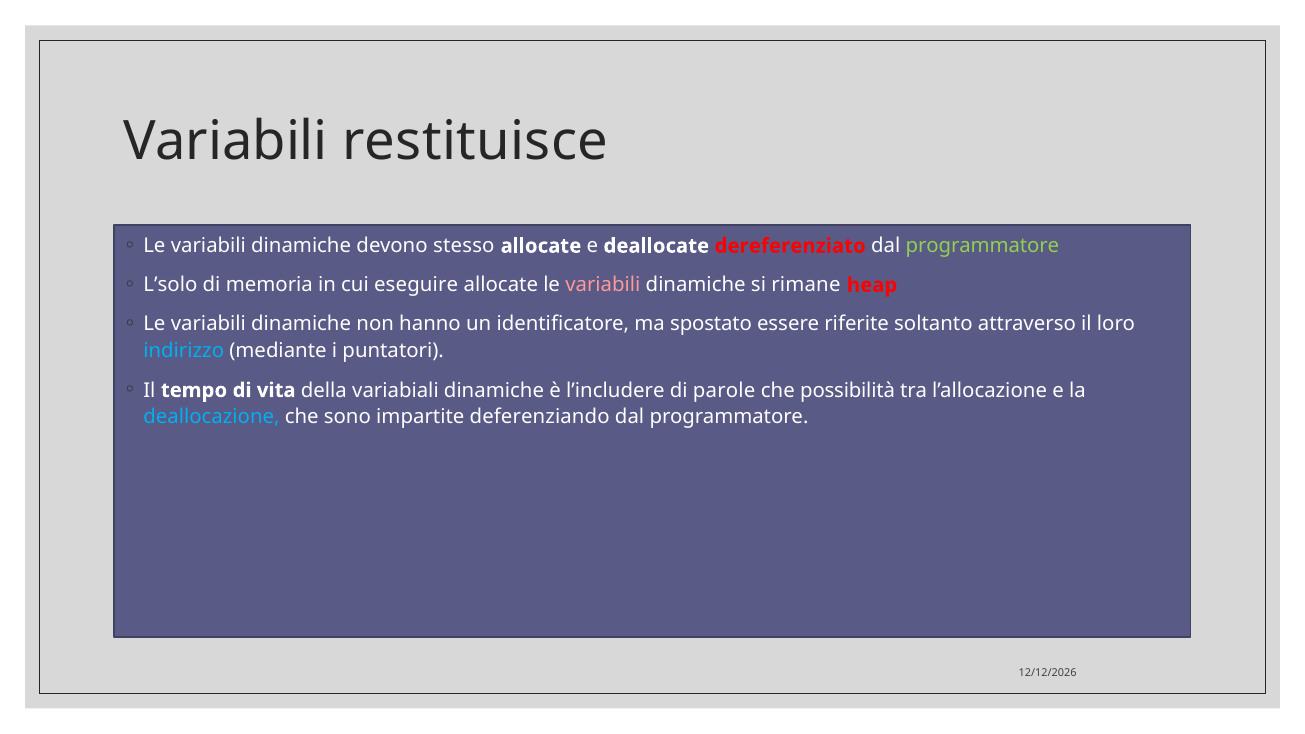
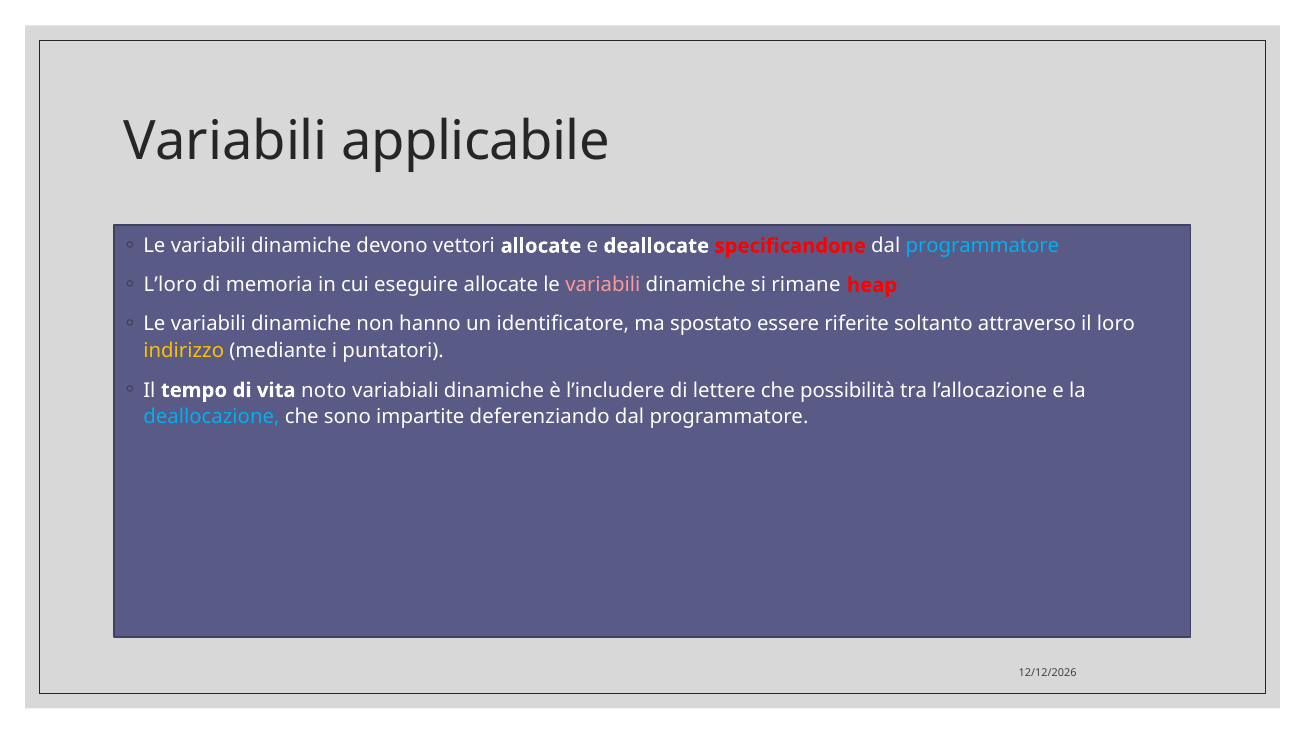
restituisce: restituisce -> applicabile (476, 142)
stesso: stesso -> vettori (464, 246)
dereferenziato: dereferenziato -> specificandone (790, 246)
programmatore colour: light green -> light blue (982, 246)
L’solo: L’solo -> L’loro (170, 285)
indirizzo colour: light blue -> yellow (184, 351)
della: della -> noto (324, 390)
parole: parole -> lettere (724, 390)
